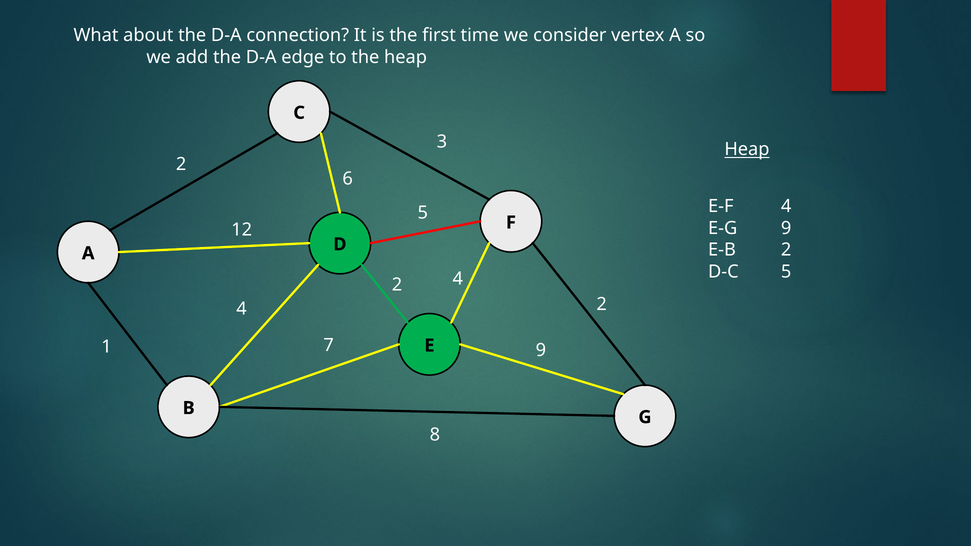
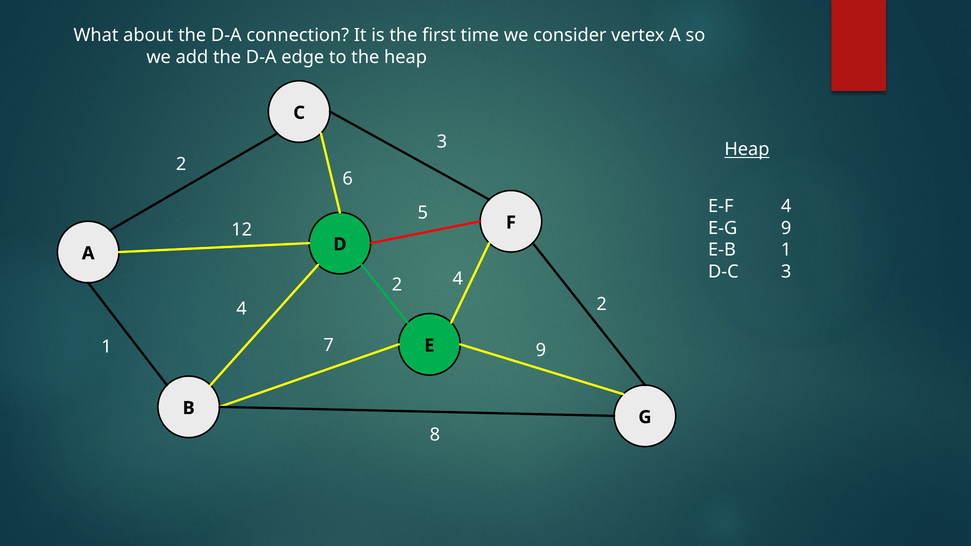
E-B 2: 2 -> 1 (786, 250)
D-C 5: 5 -> 3 (786, 272)
